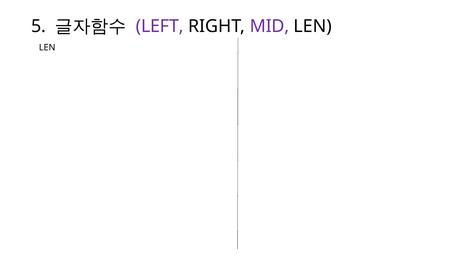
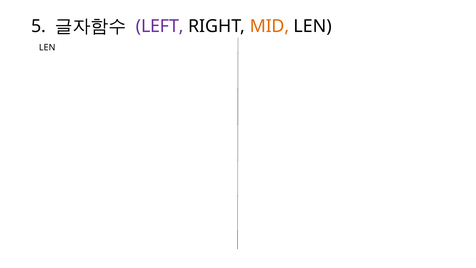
MID colour: purple -> orange (269, 26)
